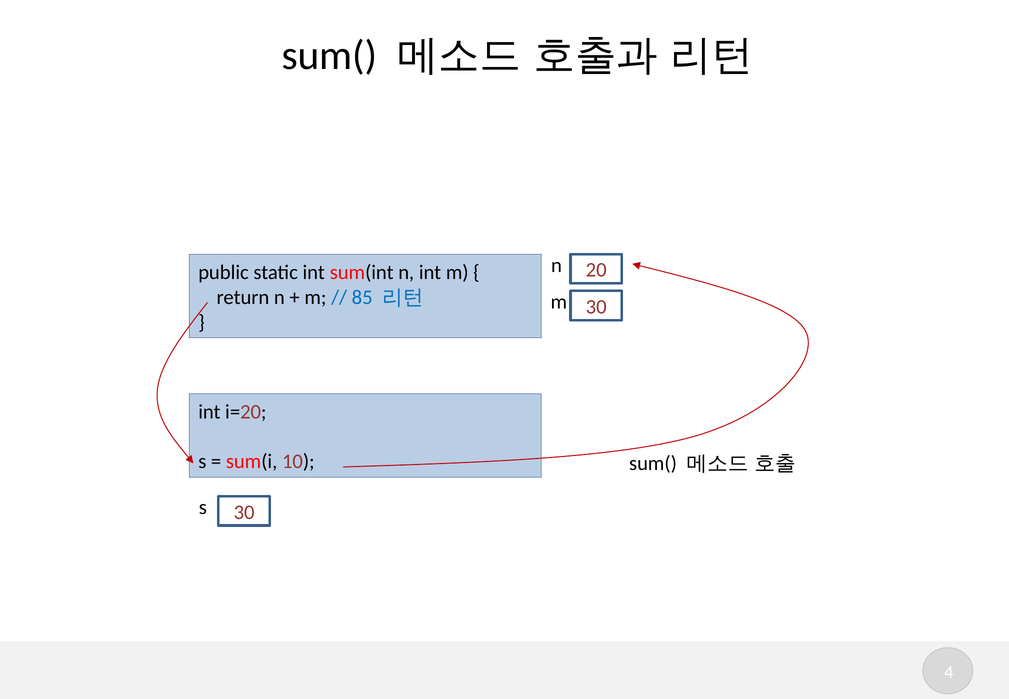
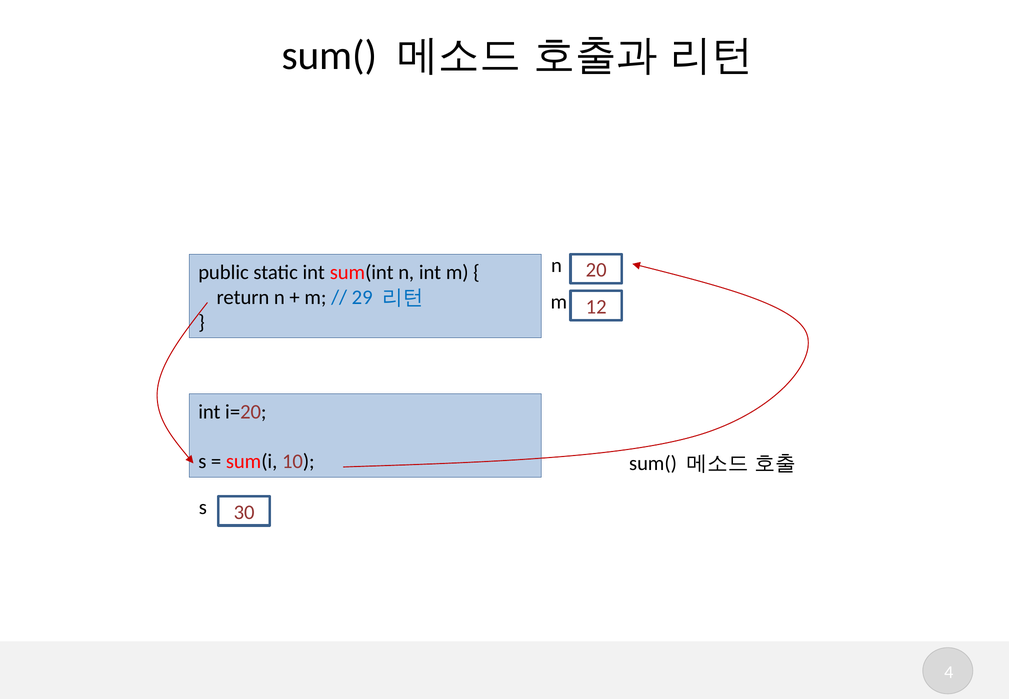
85: 85 -> 29 (362, 297)
m 30: 30 -> 12 (596, 307)
